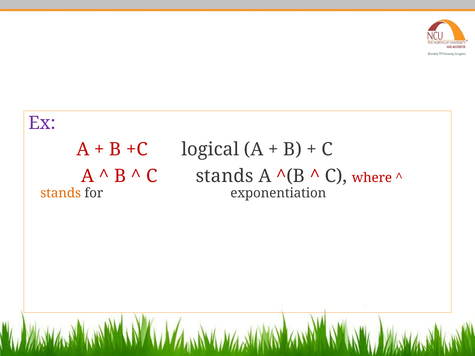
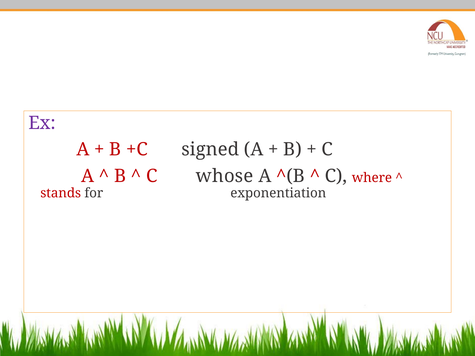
logical: logical -> signed (210, 150)
C stands: stands -> whose (225, 176)
stands colour: orange -> red (61, 193)
